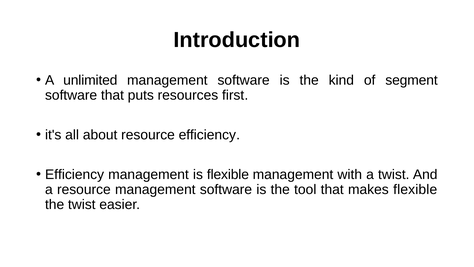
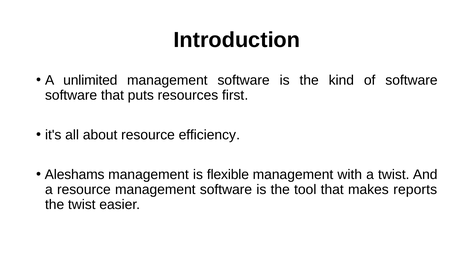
of segment: segment -> software (411, 80)
Efficiency: Efficiency -> Aleshams (75, 174)
makes flexible: flexible -> reports (415, 189)
